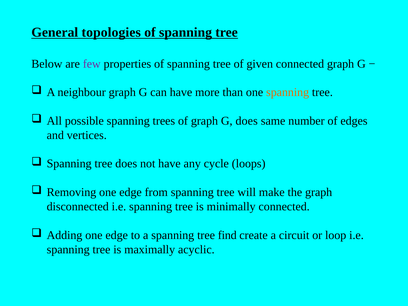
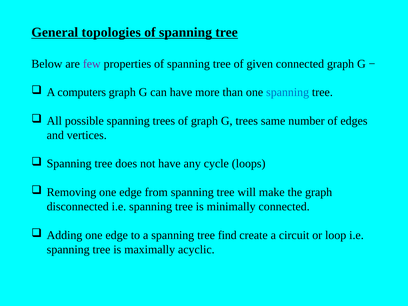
neighbour: neighbour -> computers (82, 92)
spanning colour: orange -> blue (288, 92)
G does: does -> trees (247, 121)
